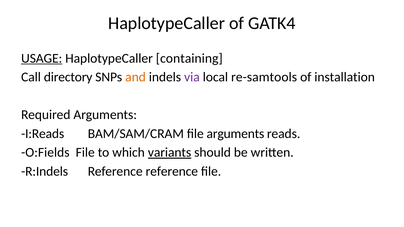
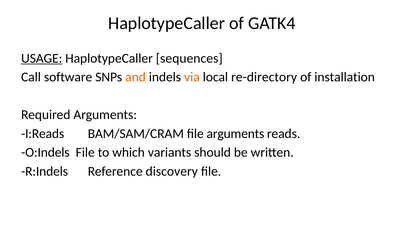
containing: containing -> sequences (189, 58)
directory: directory -> software (68, 77)
via colour: purple -> orange (192, 77)
re-samtools: re-samtools -> re-directory (264, 77)
O:Fields: O:Fields -> O:Indels (45, 153)
variants underline: present -> none (170, 153)
Reference reference: reference -> discovery (172, 171)
